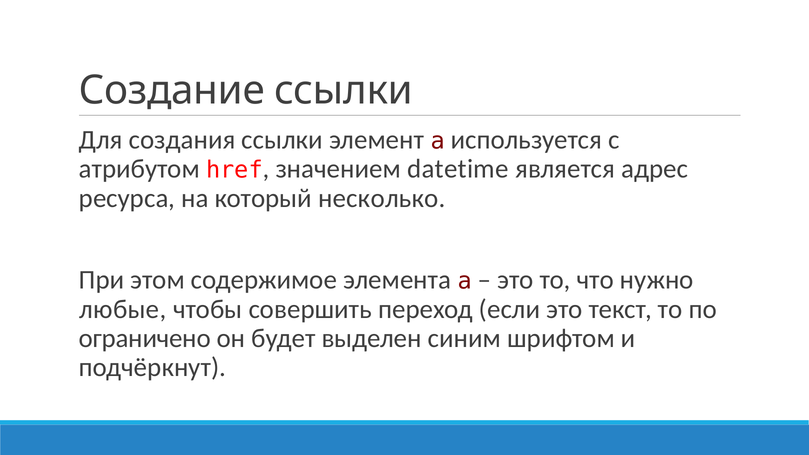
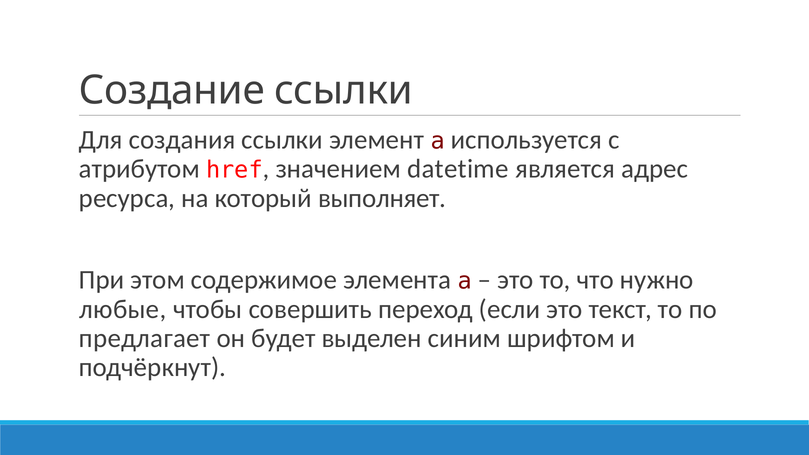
несколько: несколько -> выполняет (382, 198)
ограничено: ограничено -> предлагает (145, 338)
